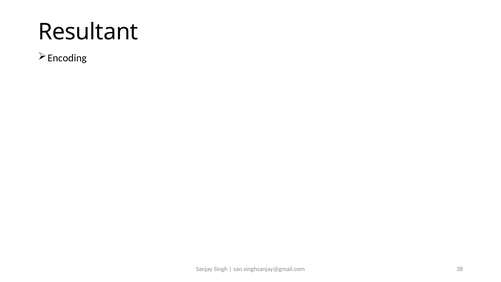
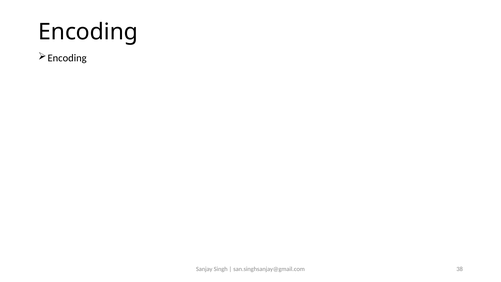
Resultant: Resultant -> Encoding (88, 32)
